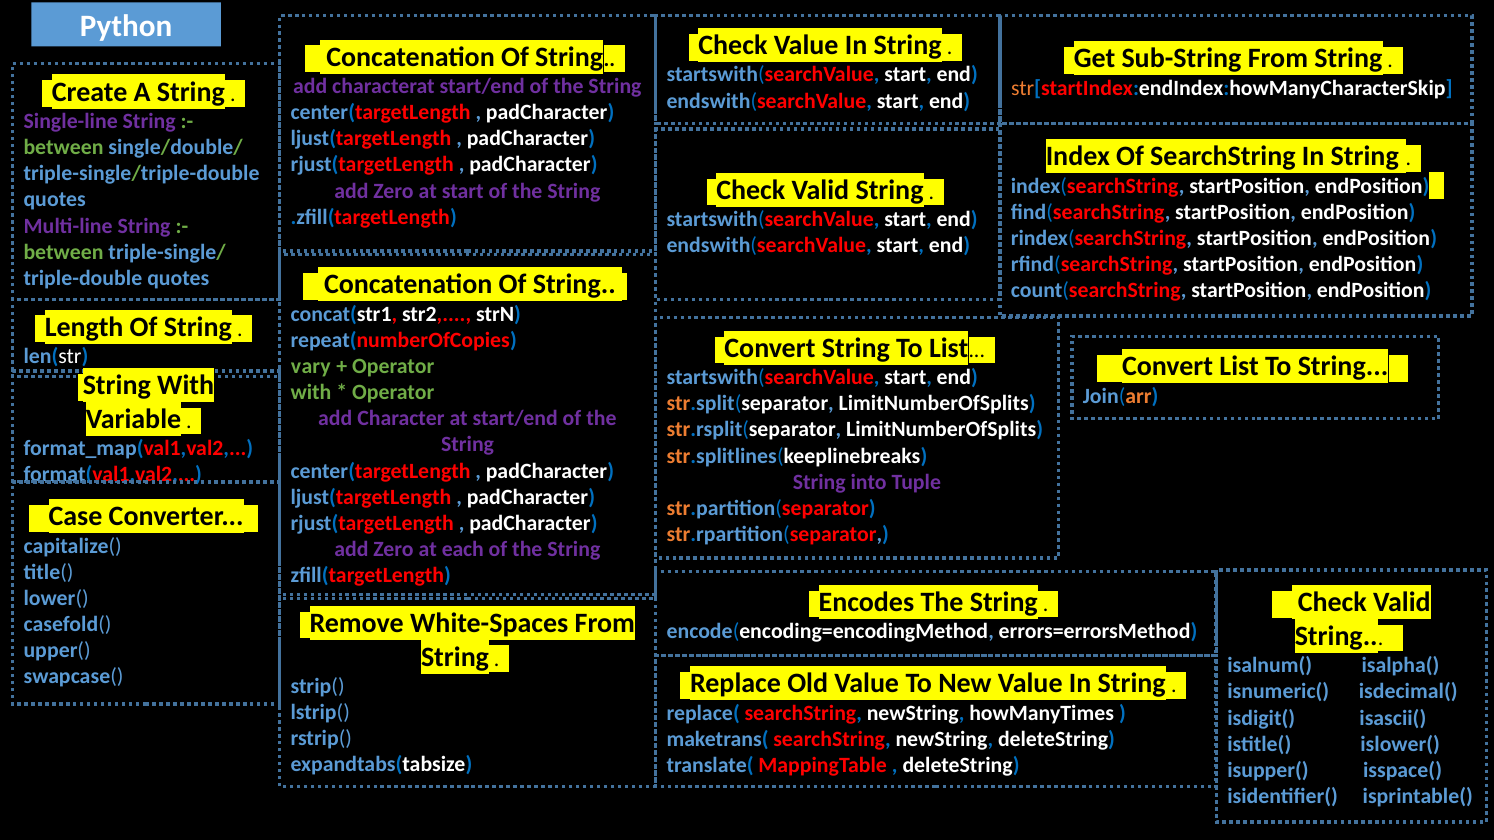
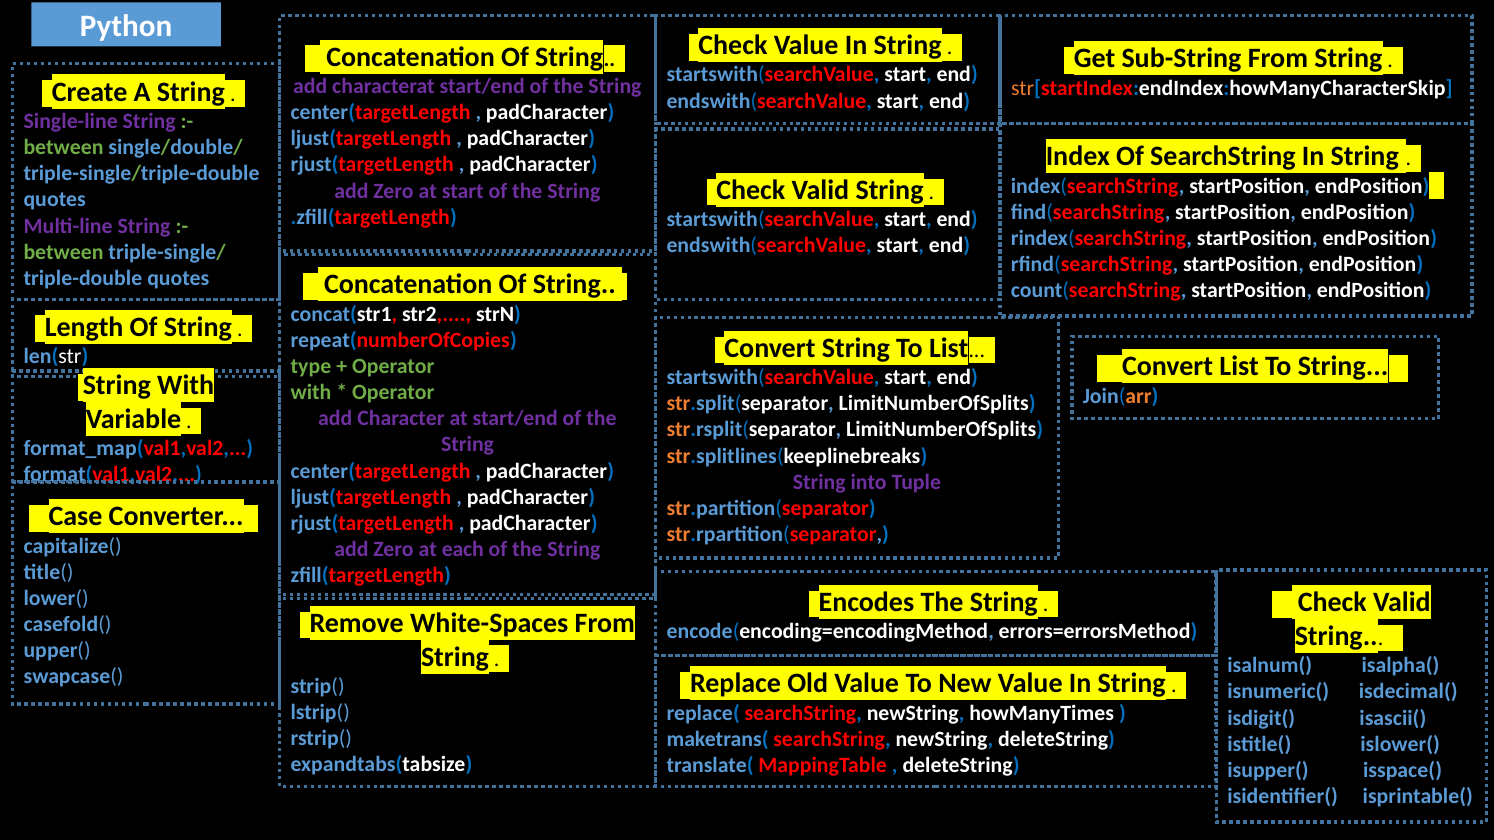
vary: vary -> type (311, 366)
